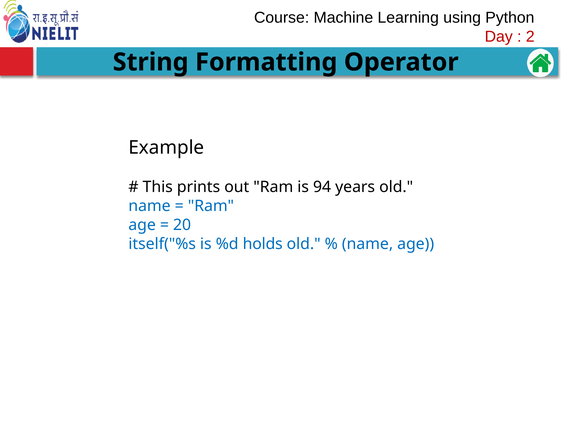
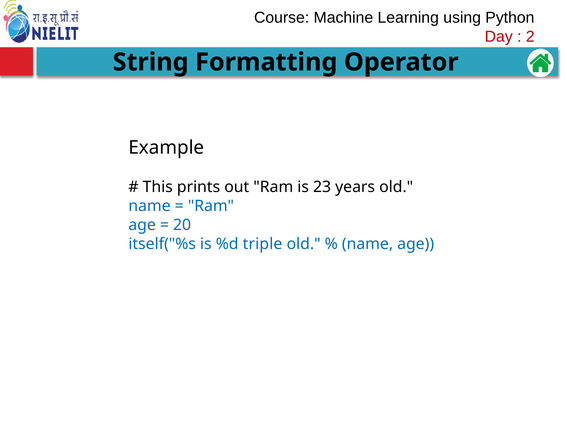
94: 94 -> 23 (322, 187)
holds: holds -> triple (263, 244)
